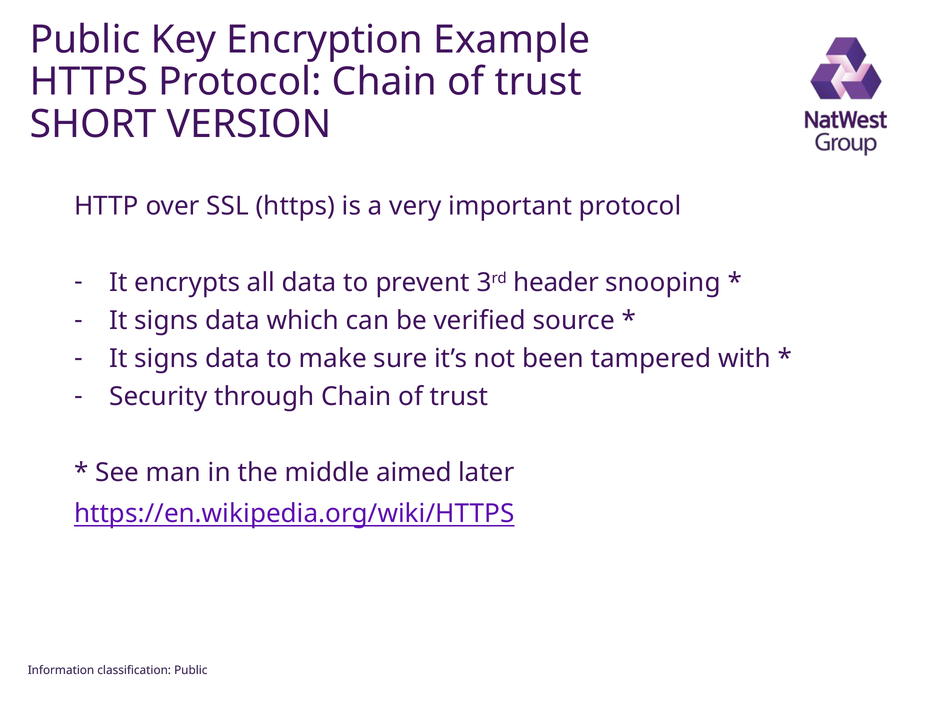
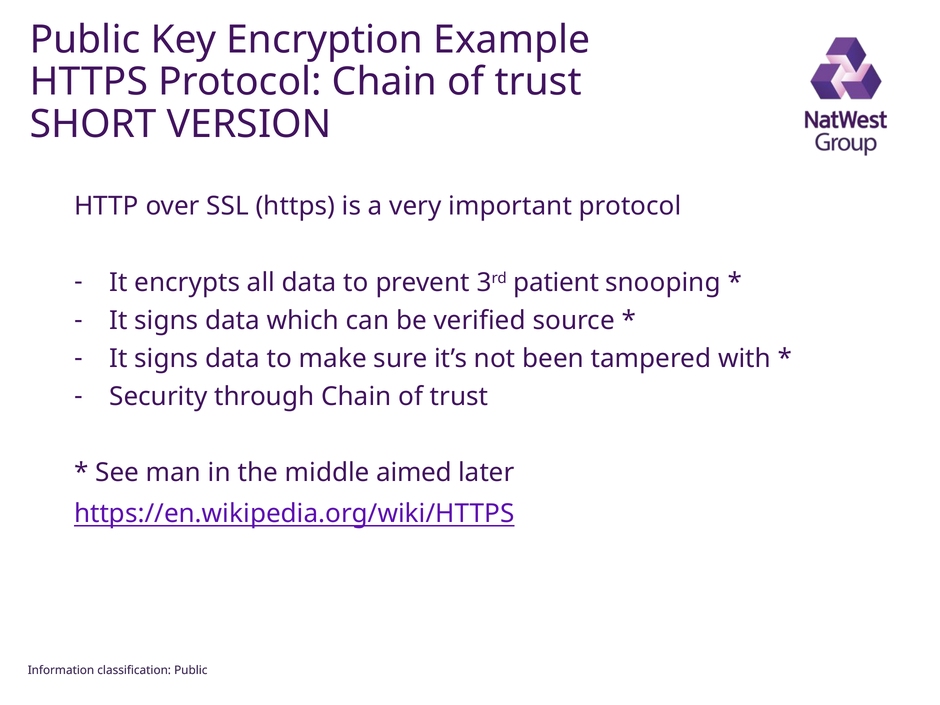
header: header -> patient (556, 282)
